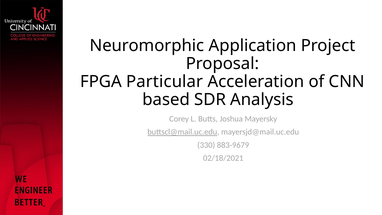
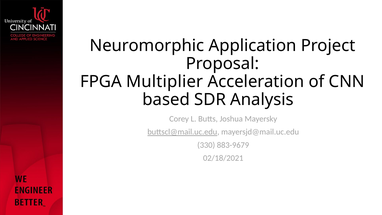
Particular: Particular -> Multiplier (165, 82)
